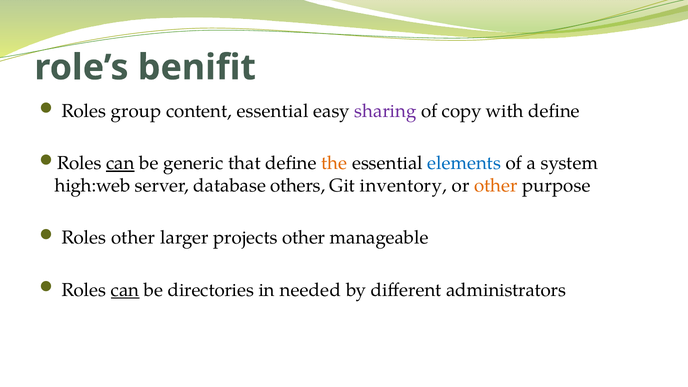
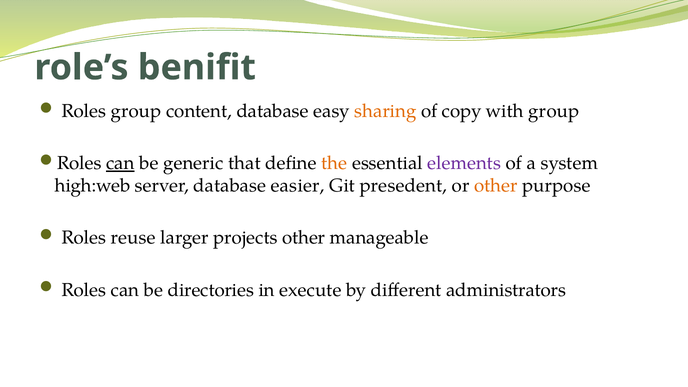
content essential: essential -> database (273, 111)
sharing colour: purple -> orange (385, 111)
with define: define -> group (554, 111)
elements colour: blue -> purple (464, 163)
others: others -> easier (298, 186)
inventory: inventory -> presedent (403, 186)
Roles other: other -> reuse (133, 238)
can underline: present -> none (125, 290)
needed: needed -> execute (310, 290)
